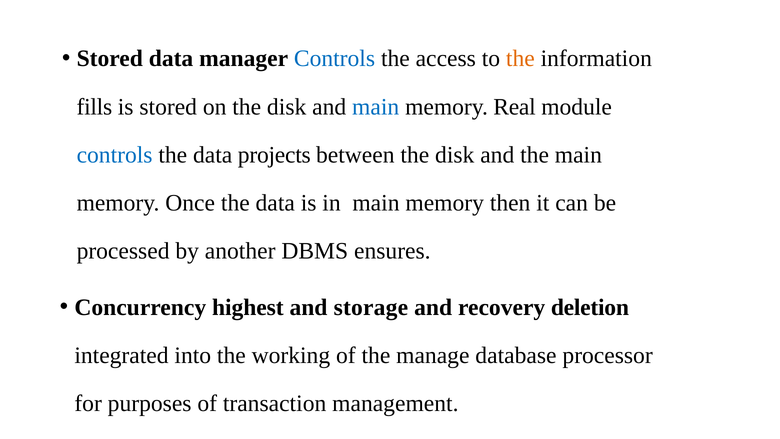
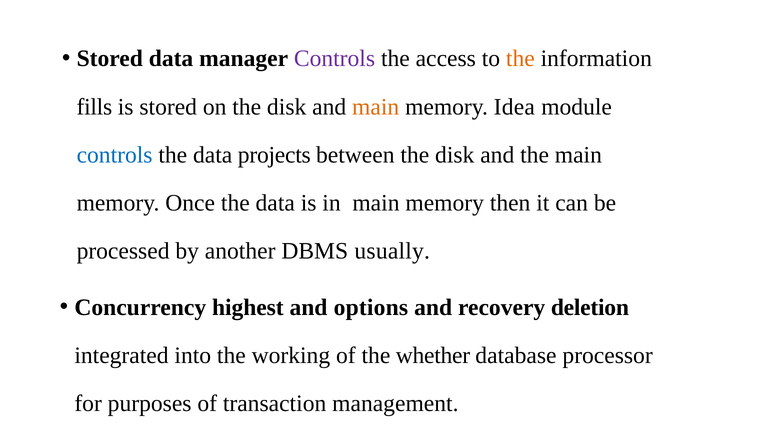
Controls colour: blue -> purple (335, 59)
main colour: blue -> orange (376, 107)
Real: Real -> Idea (514, 107)
ensures: ensures -> usually (392, 251)
storage: storage -> options (371, 307)
manage: manage -> whether (433, 355)
